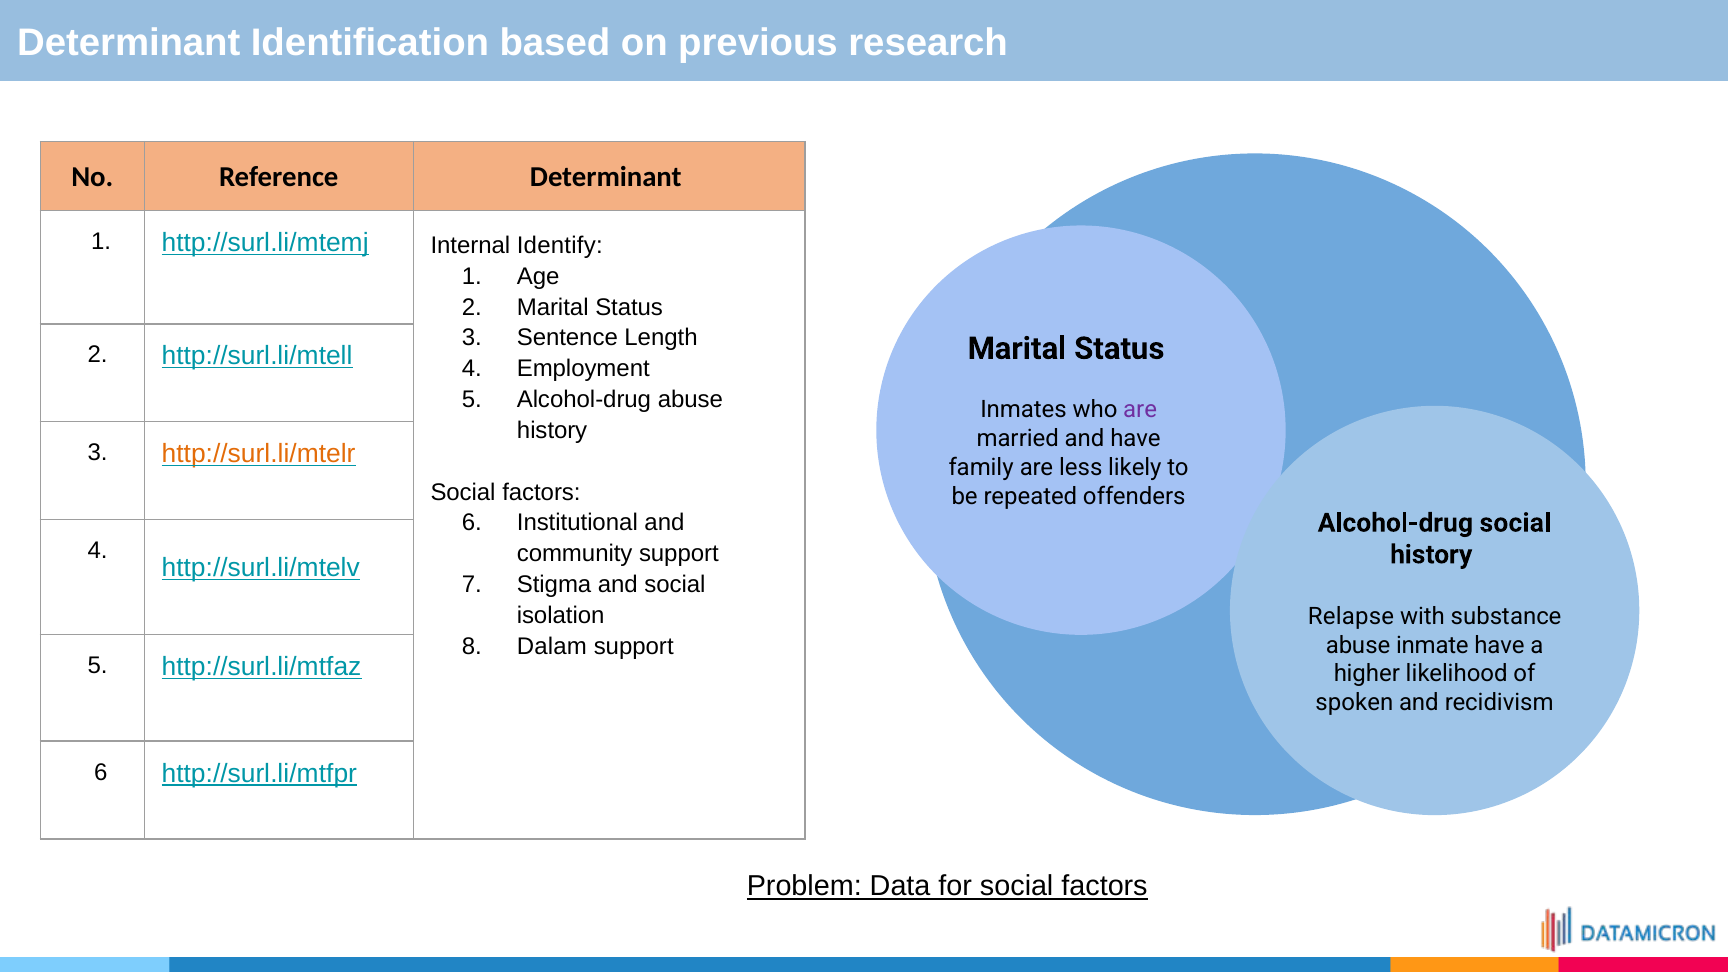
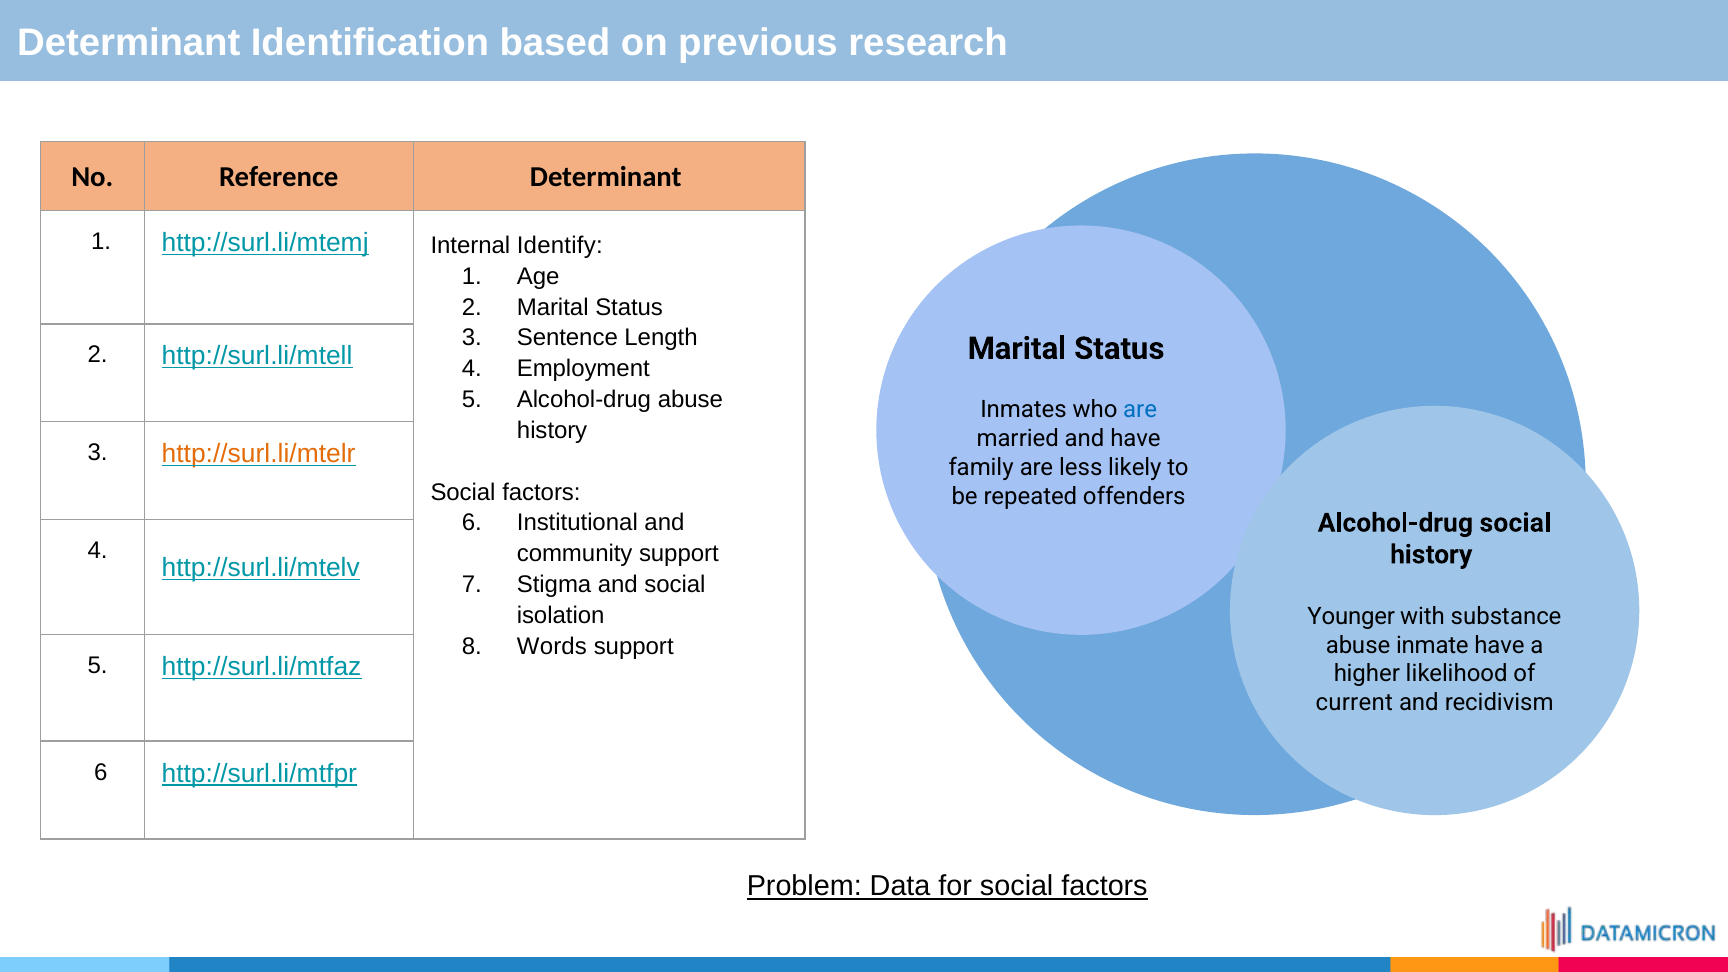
are colour: purple -> blue (1140, 410)
Relapse: Relapse -> Younger (1351, 616)
Dalam: Dalam -> Words (552, 646)
spoken: spoken -> current (1354, 703)
